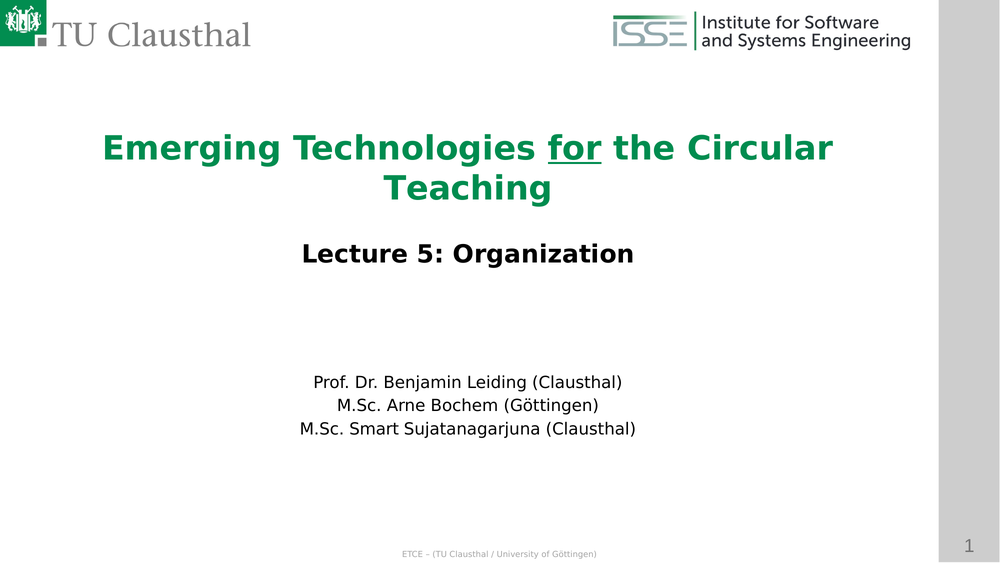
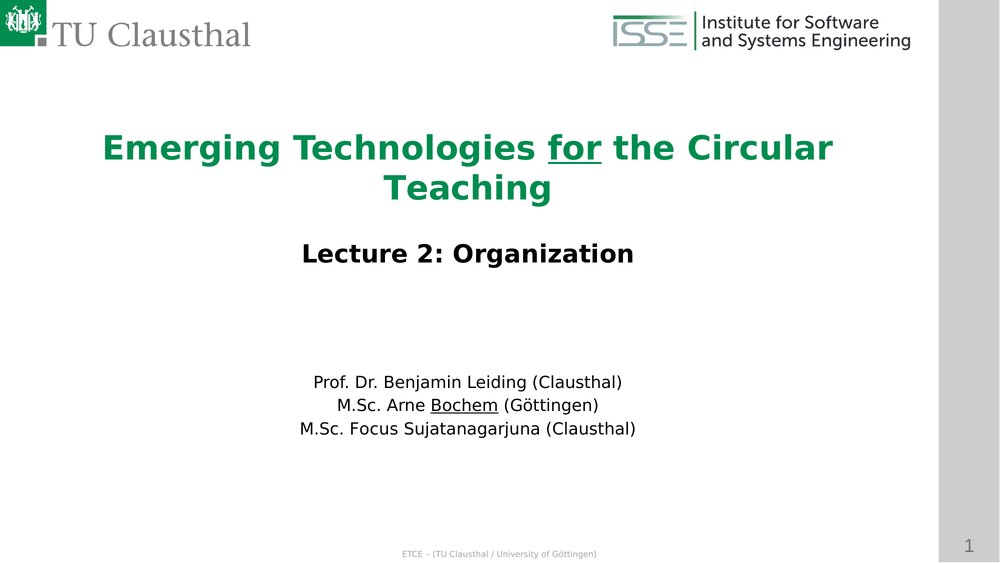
5: 5 -> 2 (431, 254)
Bochem underline: none -> present (464, 405)
Smart: Smart -> Focus (374, 429)
